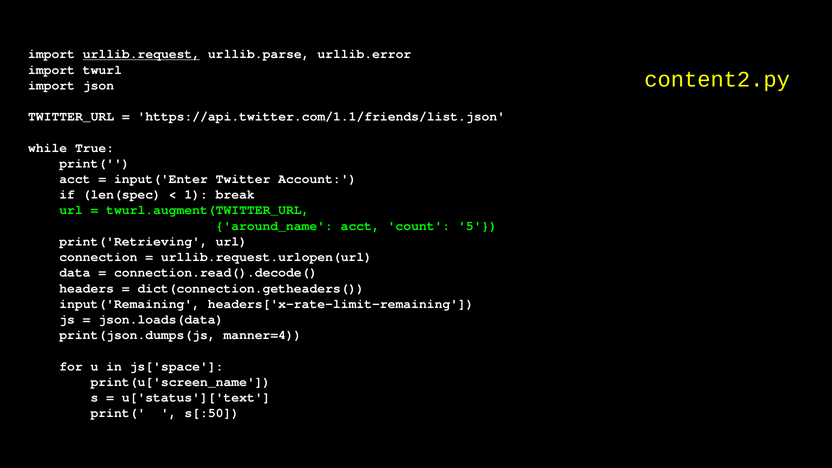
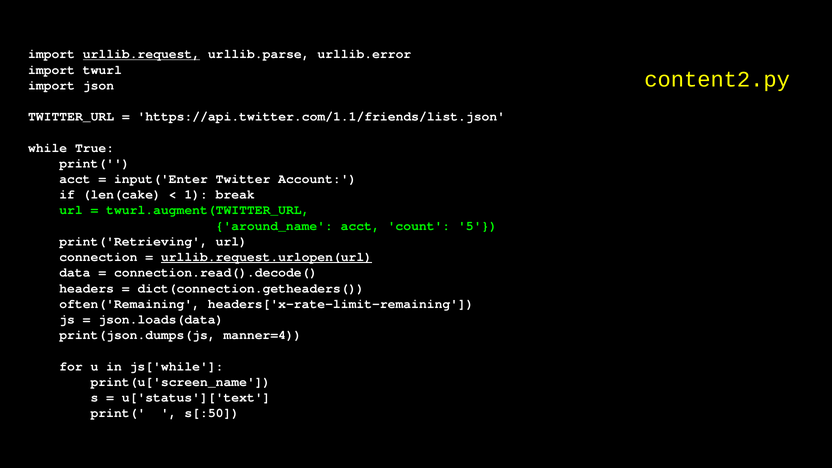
len(spec: len(spec -> len(cake (122, 195)
urllib.request.urlopen(url underline: none -> present (266, 257)
input('Remaining: input('Remaining -> often('Remaining (130, 304)
js['space: js['space -> js['while (177, 366)
